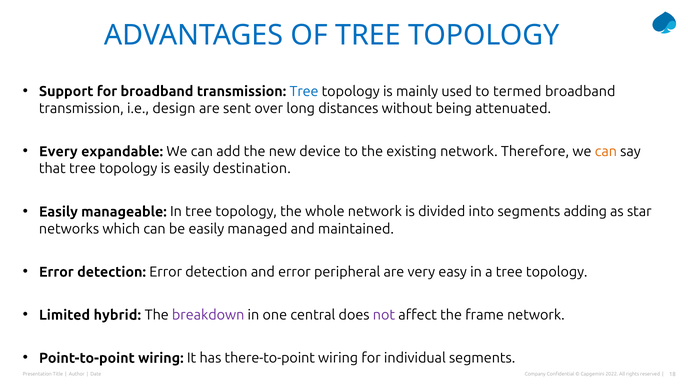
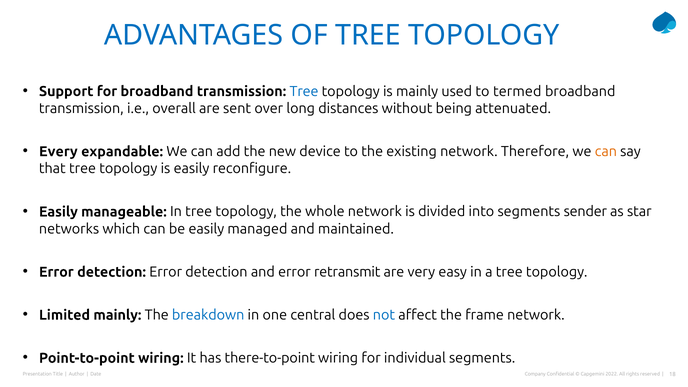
design: design -> overall (174, 108)
destination: destination -> reconfigure (252, 169)
adding: adding -> sender (585, 212)
peripheral: peripheral -> retransmit (347, 272)
Limited hybrid: hybrid -> mainly (117, 315)
breakdown colour: purple -> blue (208, 315)
not colour: purple -> blue (384, 315)
